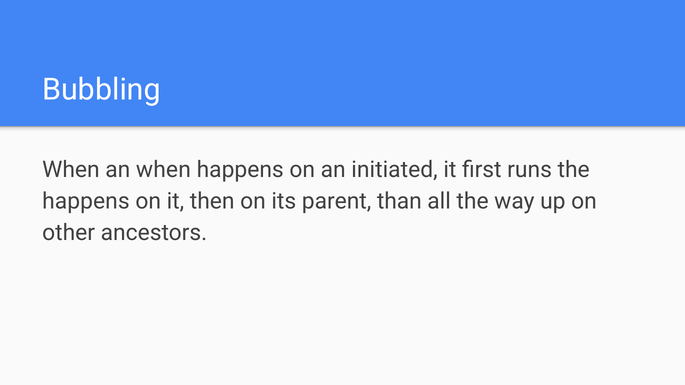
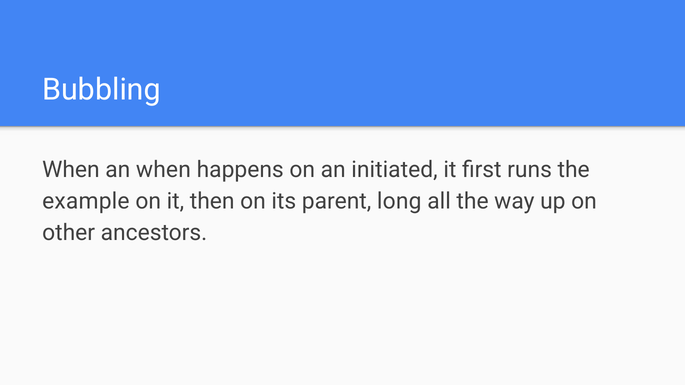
happens: happens -> example (86, 202)
than: than -> long (399, 202)
